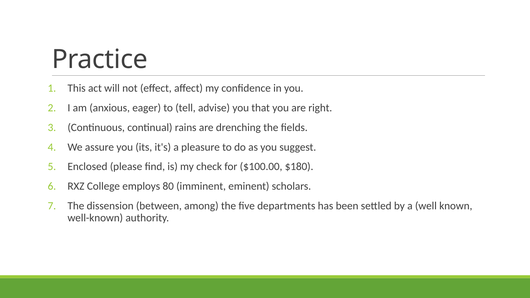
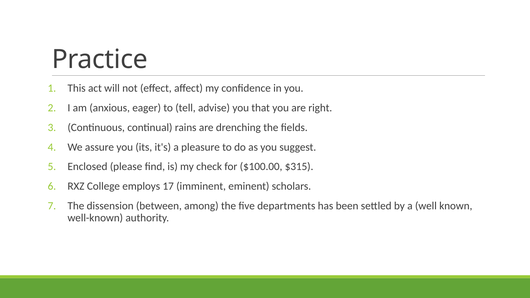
$180: $180 -> $315 (299, 167)
80: 80 -> 17 (168, 186)
